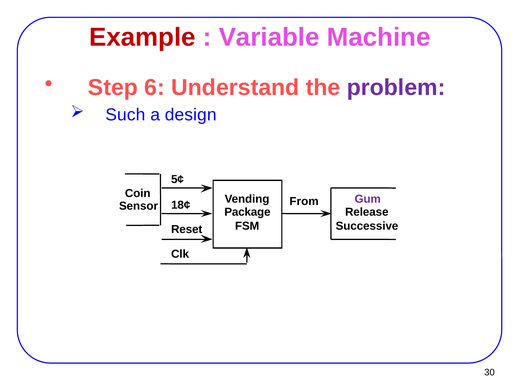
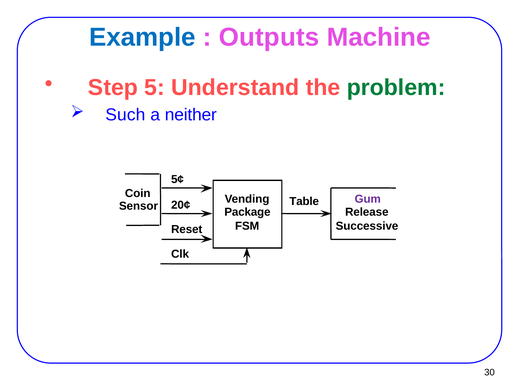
Example colour: red -> blue (142, 37)
Variable: Variable -> Outputs (269, 37)
6: 6 -> 5 (155, 88)
problem colour: purple -> green (396, 88)
design: design -> neither (191, 115)
From: From -> Table (304, 202)
18¢: 18¢ -> 20¢ (181, 205)
